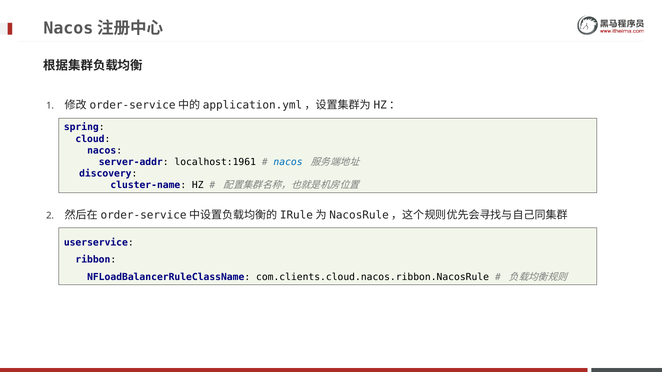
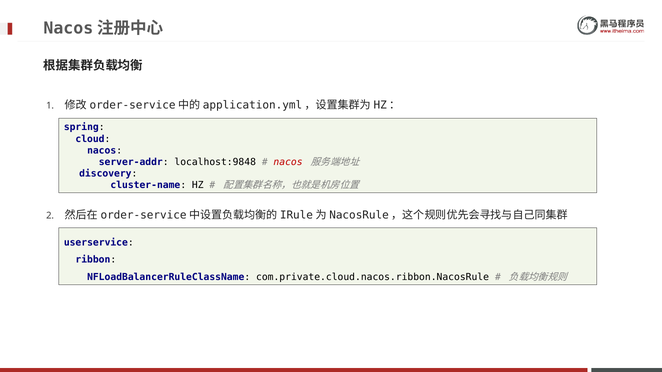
localhost:1961: localhost:1961 -> localhost:9848 (215, 162)
nacos colour: blue -> red (288, 162)
com.clients.cloud.nacos.ribbon.NacosRule: com.clients.cloud.nacos.ribbon.NacosRule -> com.private.cloud.nacos.ribbon.NacosRule (373, 277)
